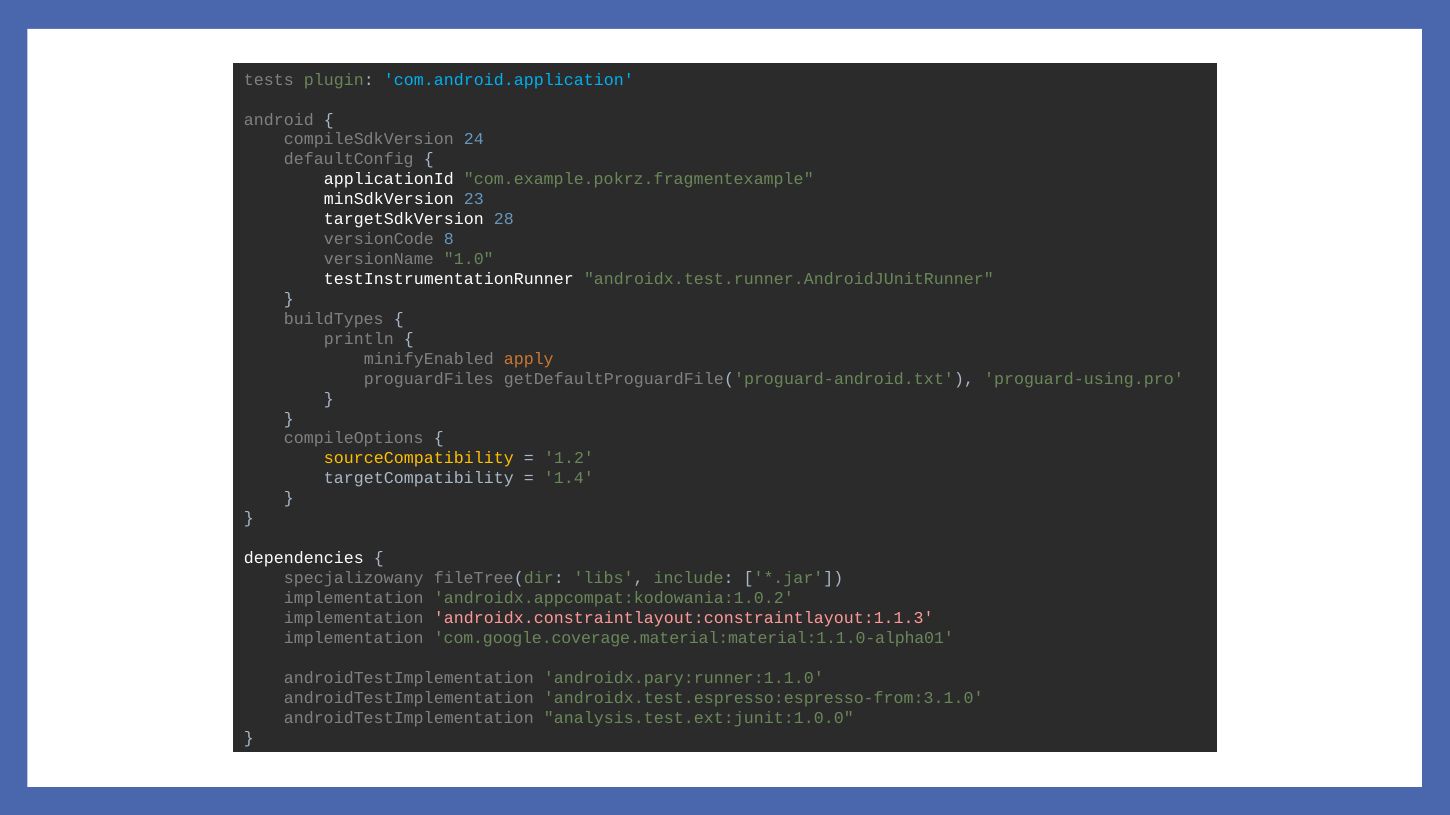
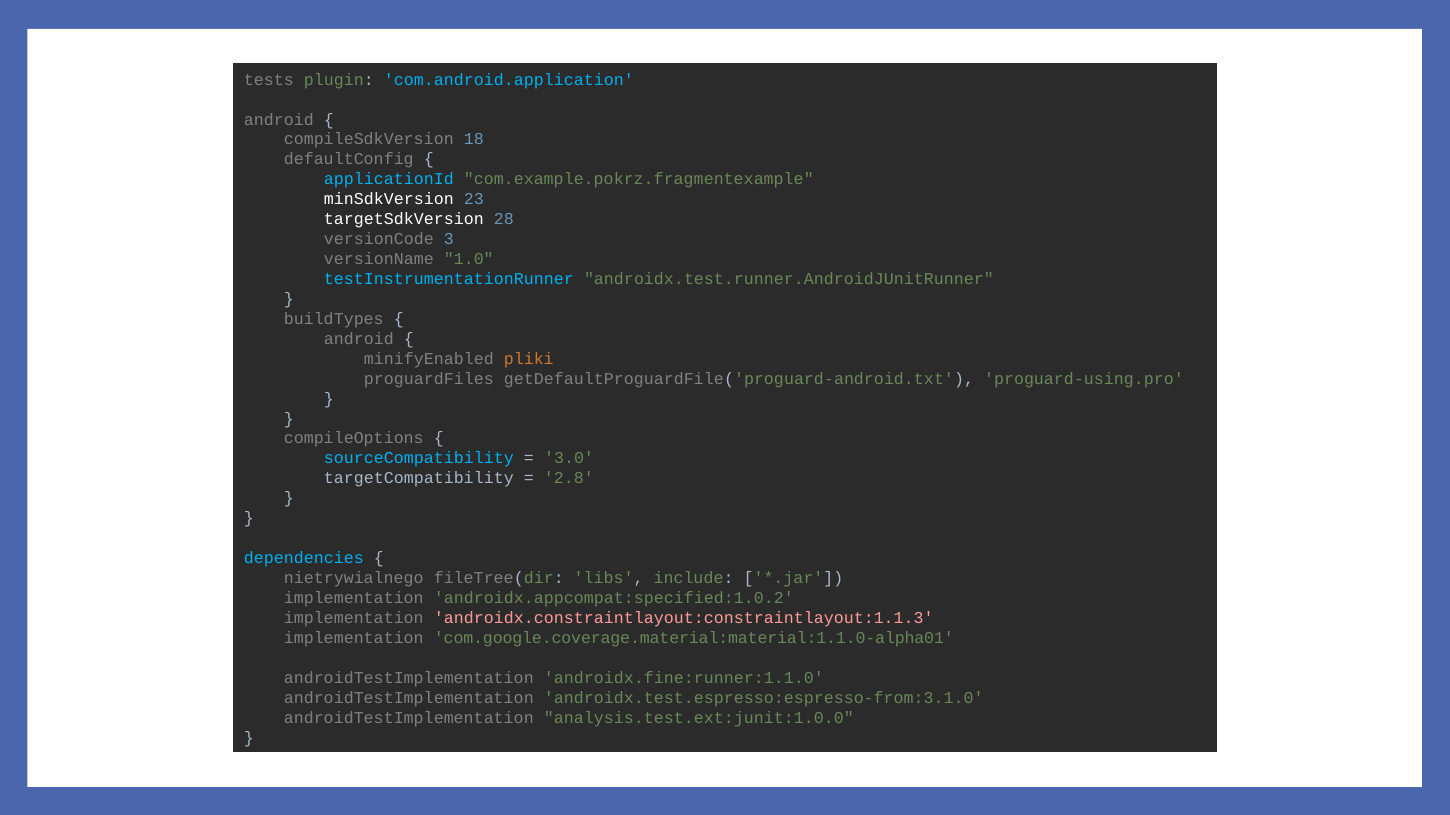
24: 24 -> 18 (474, 140)
applicationId colour: white -> light blue (389, 179)
8: 8 -> 3 (449, 239)
testInstrumentationRunner colour: white -> light blue (449, 279)
println: println -> android (359, 339)
apply: apply -> pliki (529, 359)
sourceCompatibility colour: yellow -> light blue (419, 459)
1.2: 1.2 -> 3.0 (569, 459)
1.4: 1.4 -> 2.8 (569, 479)
dependencies colour: white -> light blue (304, 559)
specjalizowany: specjalizowany -> nietrywialnego (354, 579)
androidx.appcompat:kodowania:1.0.2: androidx.appcompat:kodowania:1.0.2 -> androidx.appcompat:specified:1.0.2 (614, 598)
androidx.pary:runner:1.1.0: androidx.pary:runner:1.1.0 -> androidx.fine:runner:1.1.0 (684, 678)
